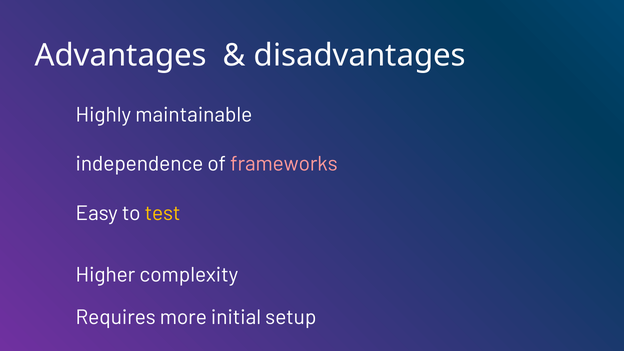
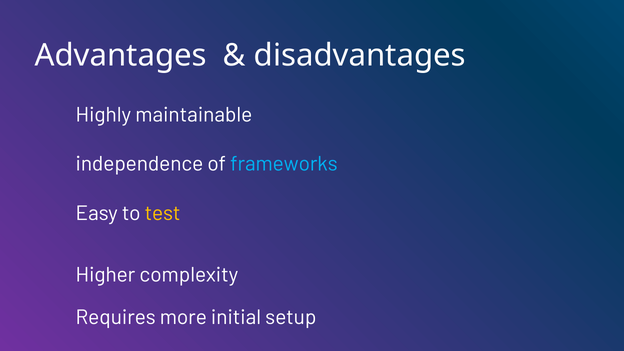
frameworks colour: pink -> light blue (284, 164)
